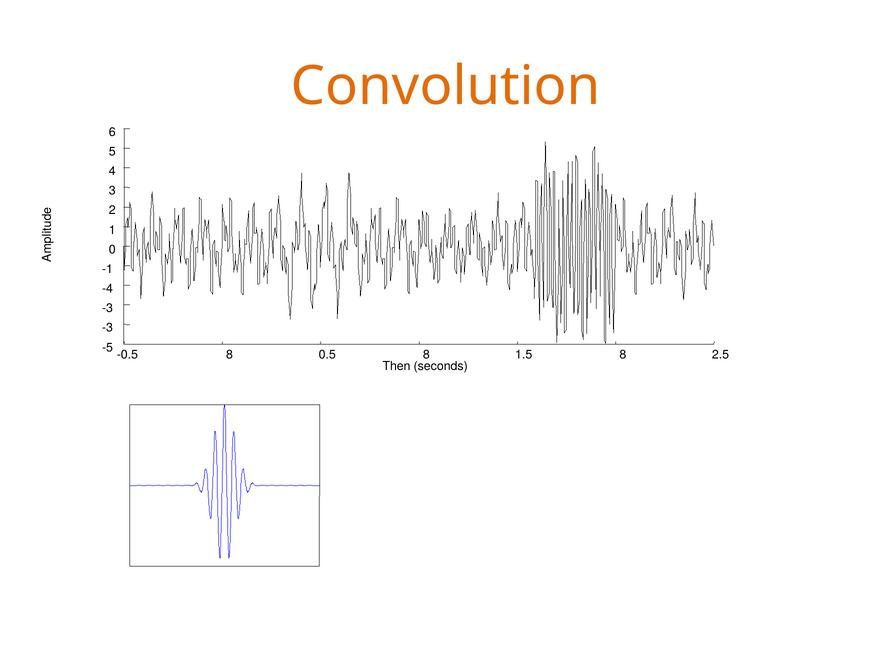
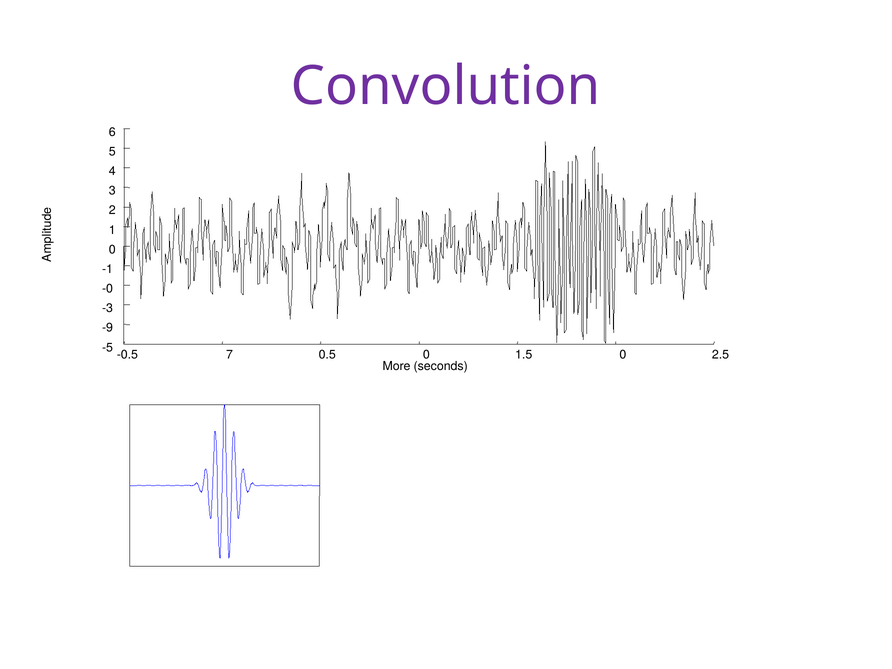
Convolution colour: orange -> purple (446, 86)
-4: -4 -> -0 (107, 289)
-3: -3 -> -9 (107, 328)
-0.5 8: 8 -> 7 (230, 355)
0.5 8: 8 -> 0 (426, 355)
1.5 8: 8 -> 0 (623, 355)
Then: Then -> More (397, 366)
